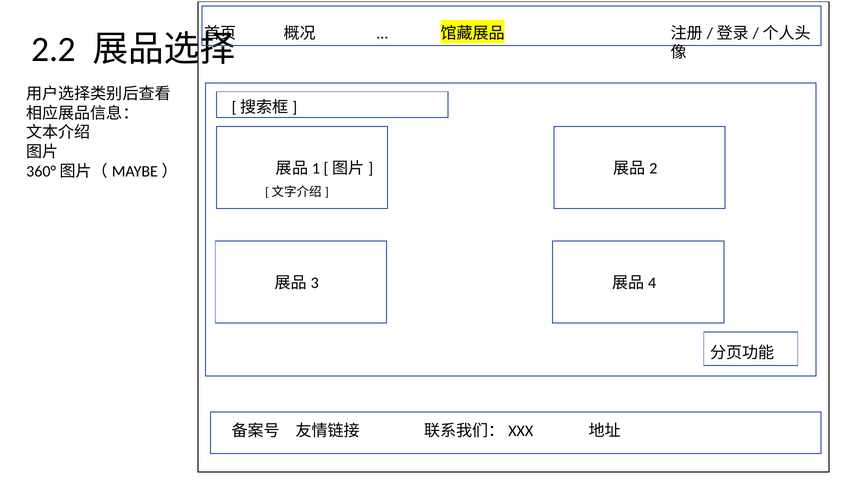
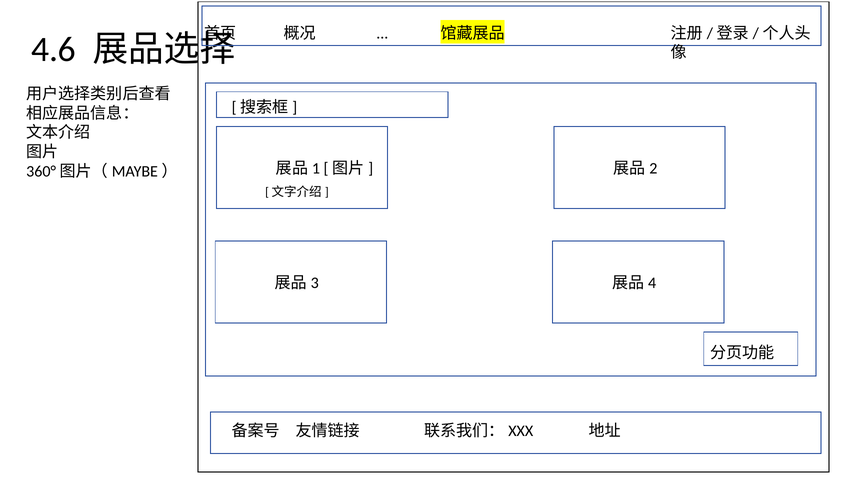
2.2: 2.2 -> 4.6 (54, 49)
